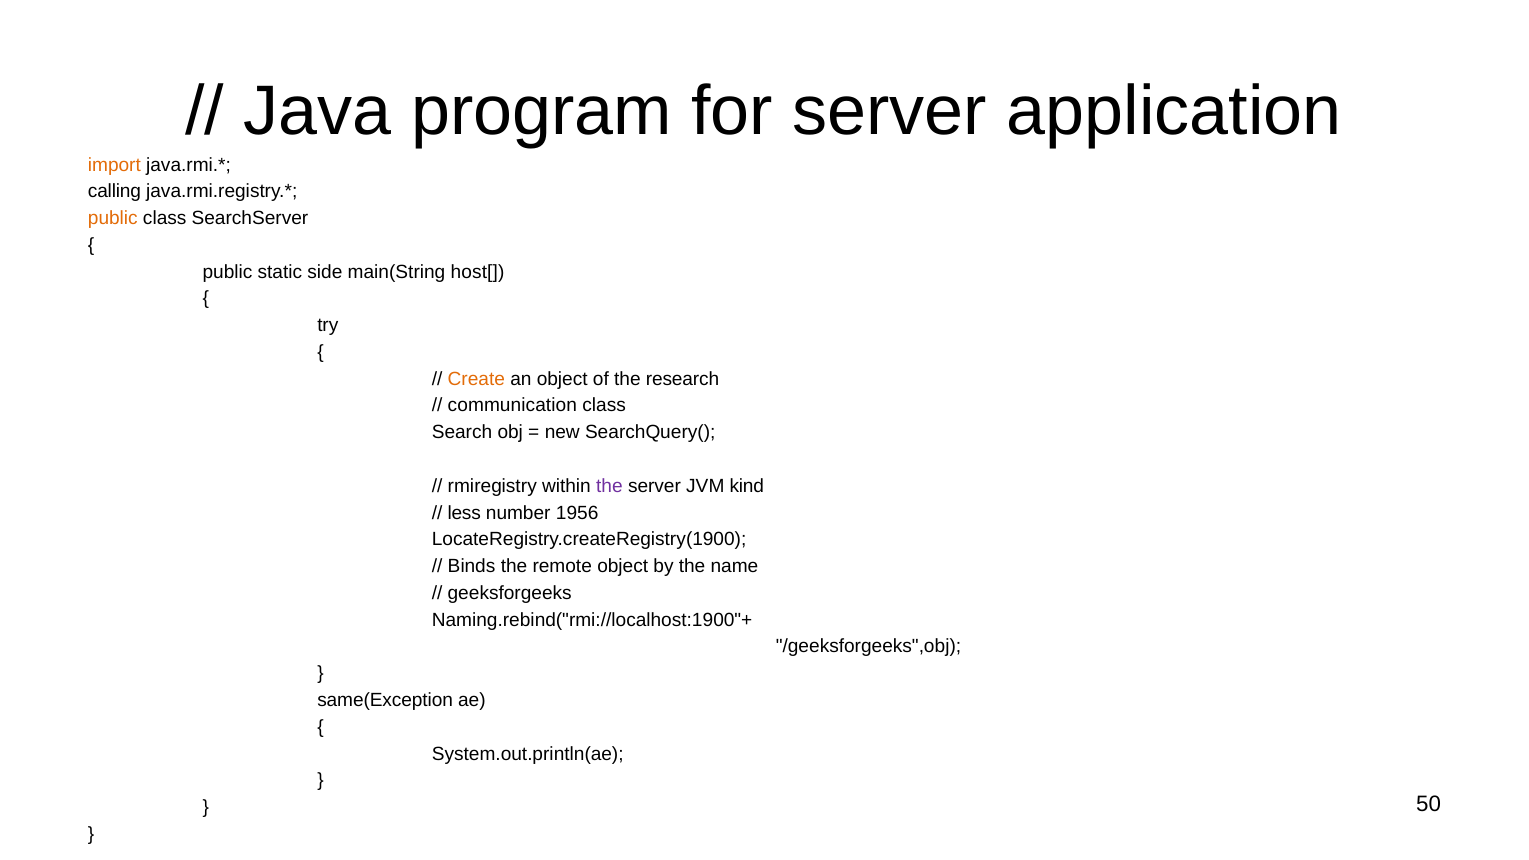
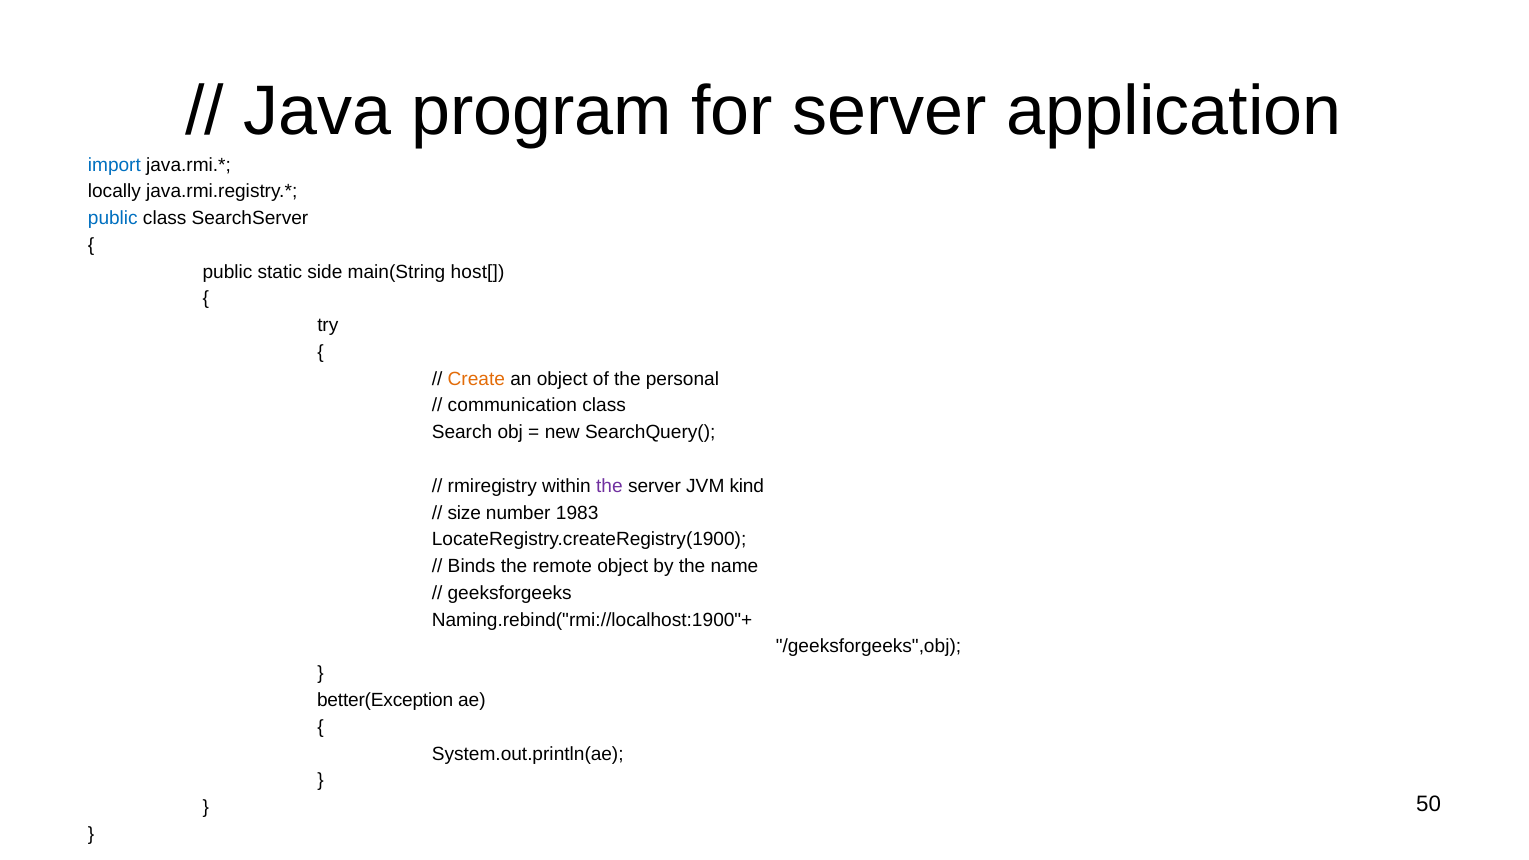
import colour: orange -> blue (114, 165)
calling: calling -> locally (114, 192)
public colour: orange -> blue (113, 218)
research: research -> personal (682, 379)
less: less -> size (464, 513)
1956: 1956 -> 1983 (577, 513)
same(Exception: same(Exception -> better(Exception (385, 700)
